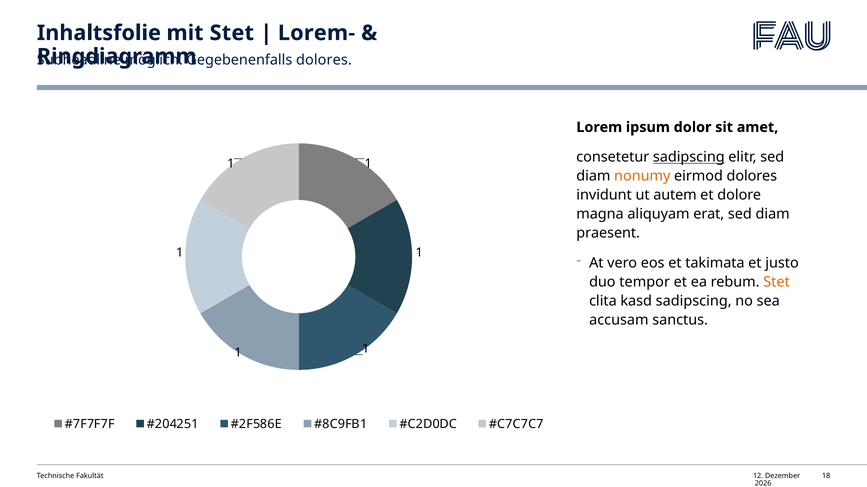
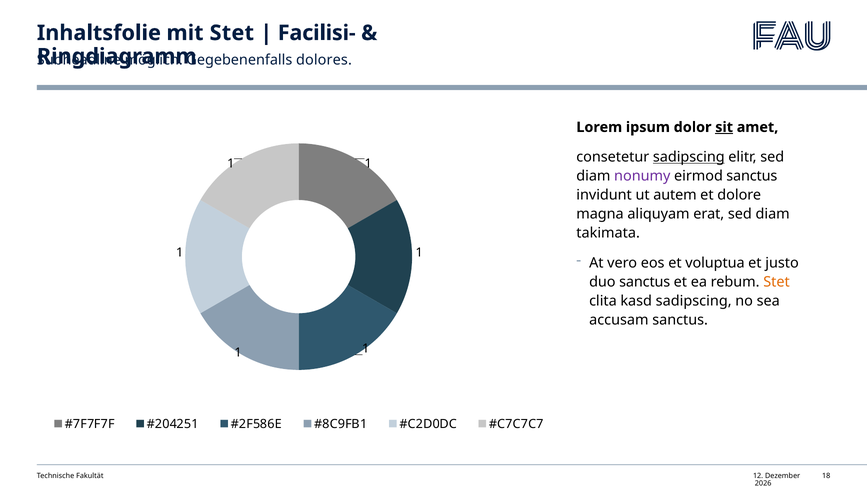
Lorem-: Lorem- -> Facilisi- (317, 33)
sit underline: none -> present (724, 127)
nonumy colour: orange -> purple (642, 176)
eirmod dolores: dolores -> sanctus (752, 176)
praesent: praesent -> takimata (608, 233)
takimata: takimata -> voluptua (715, 263)
duo tempor: tempor -> sanctus (645, 282)
